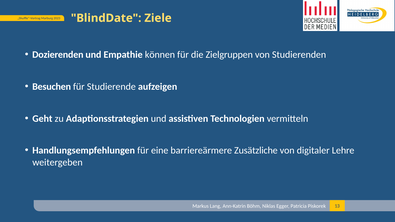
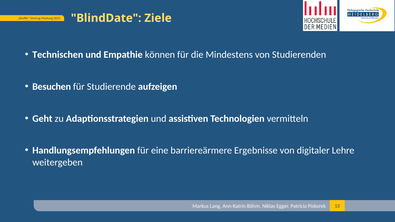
Dozierenden: Dozierenden -> Technischen (58, 55)
Zielgruppen: Zielgruppen -> Mindestens (229, 55)
Zusätzliche: Zusätzliche -> Ergebnisse (256, 151)
